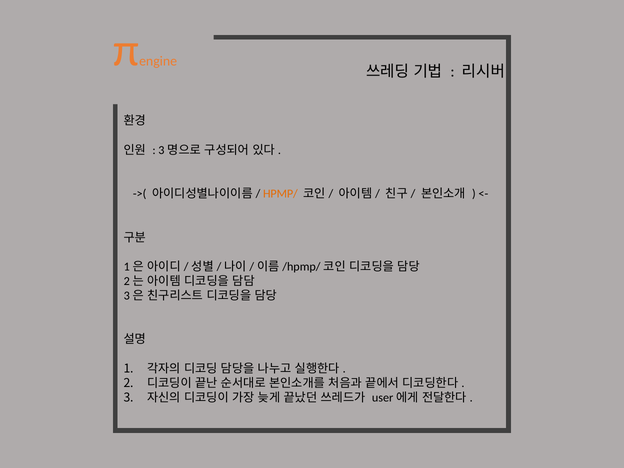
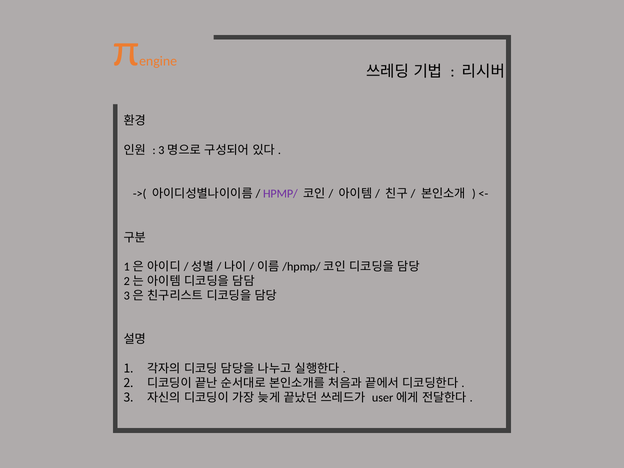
HPMP/ colour: orange -> purple (280, 194)
